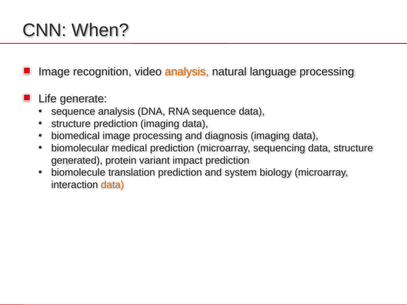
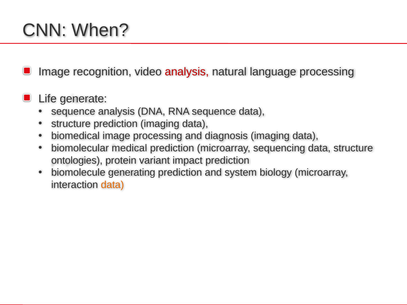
analysis colour: orange -> red (187, 72)
generated: generated -> ontologies (77, 160)
translation: translation -> generating (132, 173)
